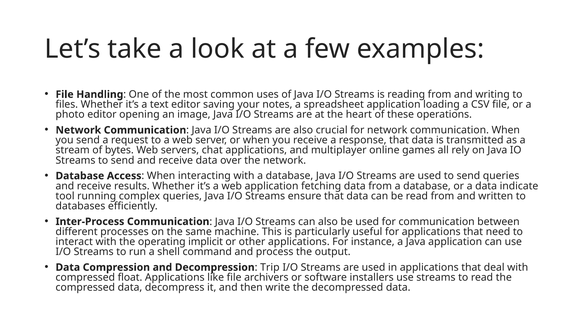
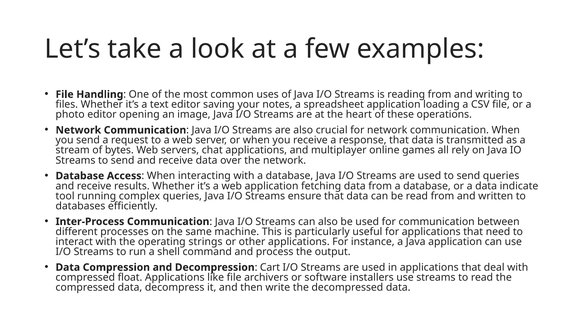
implicit: implicit -> strings (205, 242)
Trip: Trip -> Cart (270, 267)
